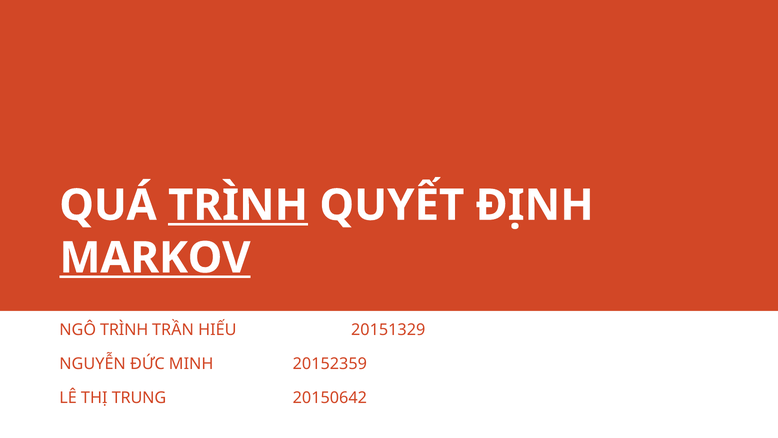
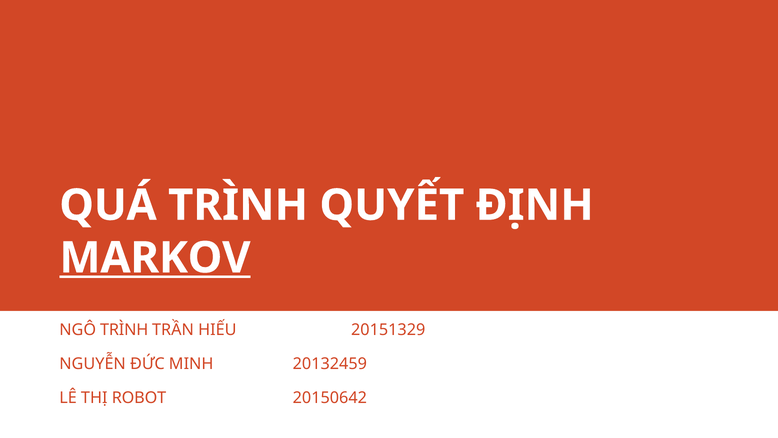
TRÌNH underline: present -> none (238, 205)
20152359: 20152359 -> 20132459 (330, 363)
TRUNG: TRUNG -> ROBOT (139, 397)
